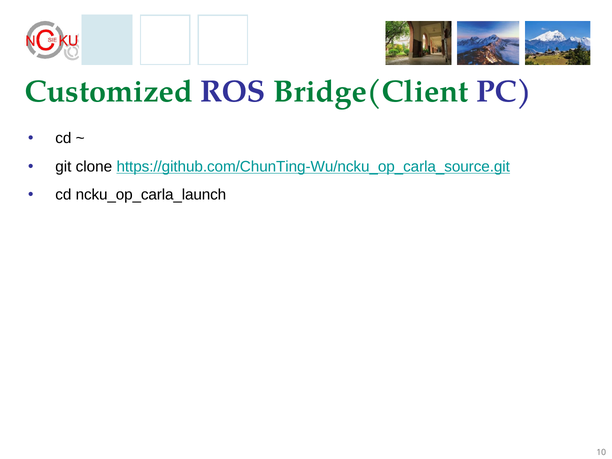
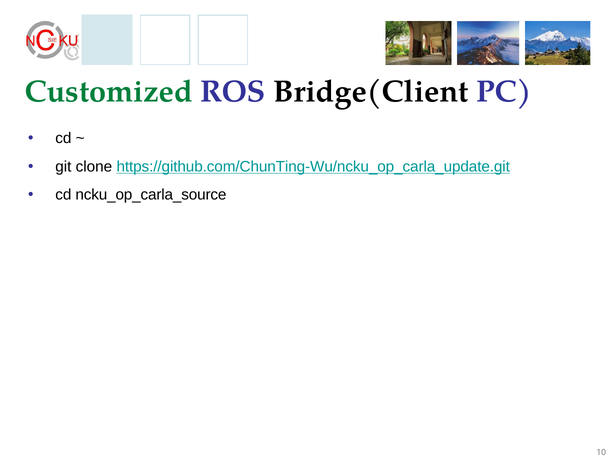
Bridge(Client colour: green -> black (371, 92)
https://github.com/ChunTing-Wu/ncku_op_carla_source.git: https://github.com/ChunTing-Wu/ncku_op_carla_source.git -> https://github.com/ChunTing-Wu/ncku_op_carla_update.git (313, 166)
ncku_op_carla_launch: ncku_op_carla_launch -> ncku_op_carla_source (151, 195)
